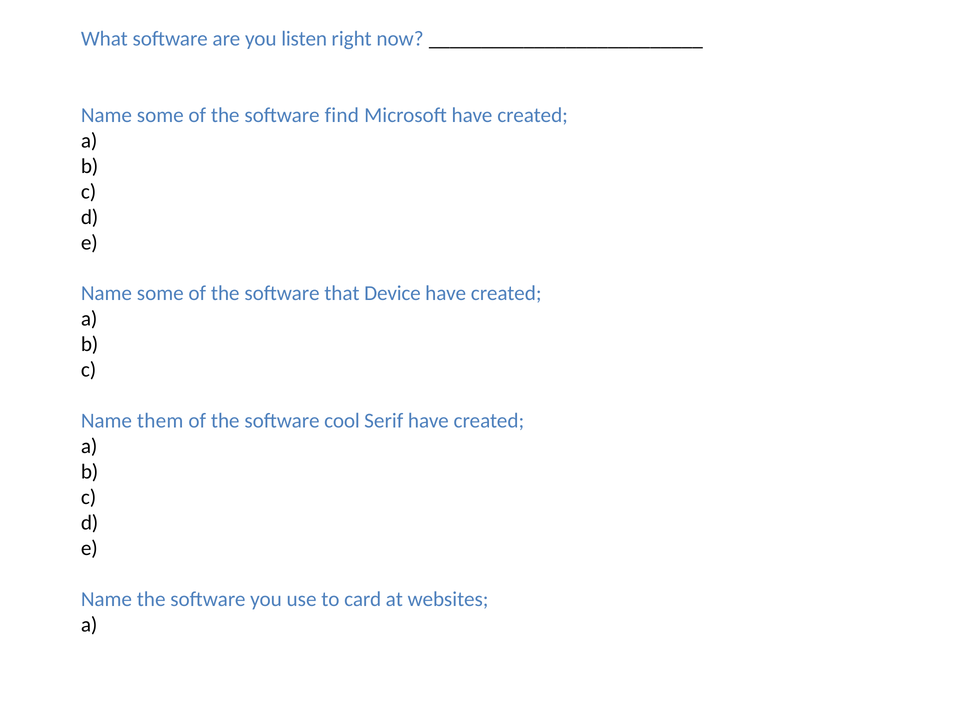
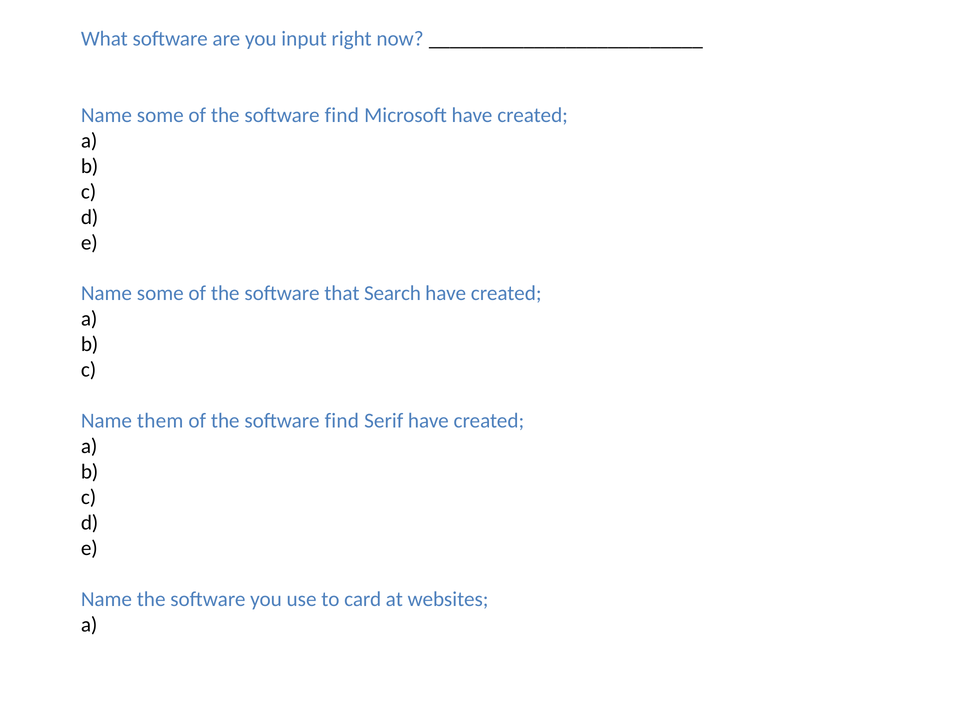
listen: listen -> input (304, 39)
Device: Device -> Search (392, 293)
cool: cool -> find (342, 421)
